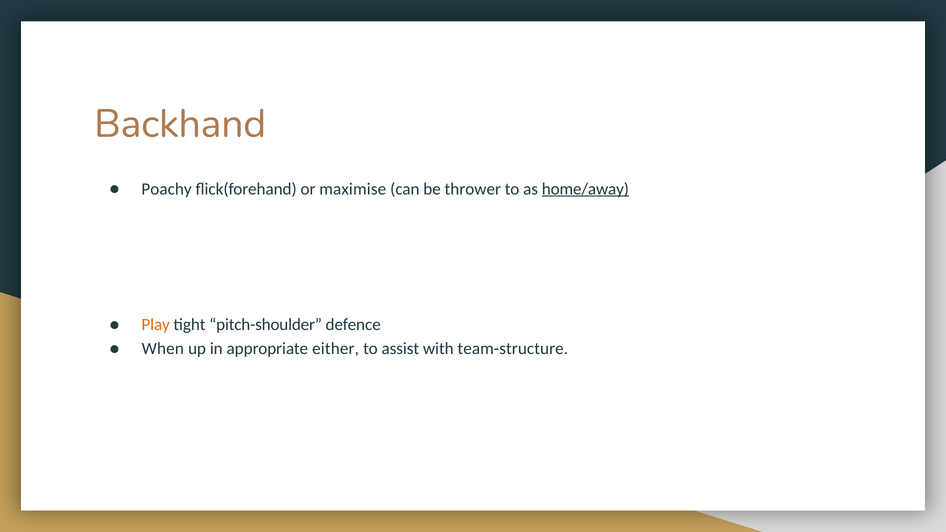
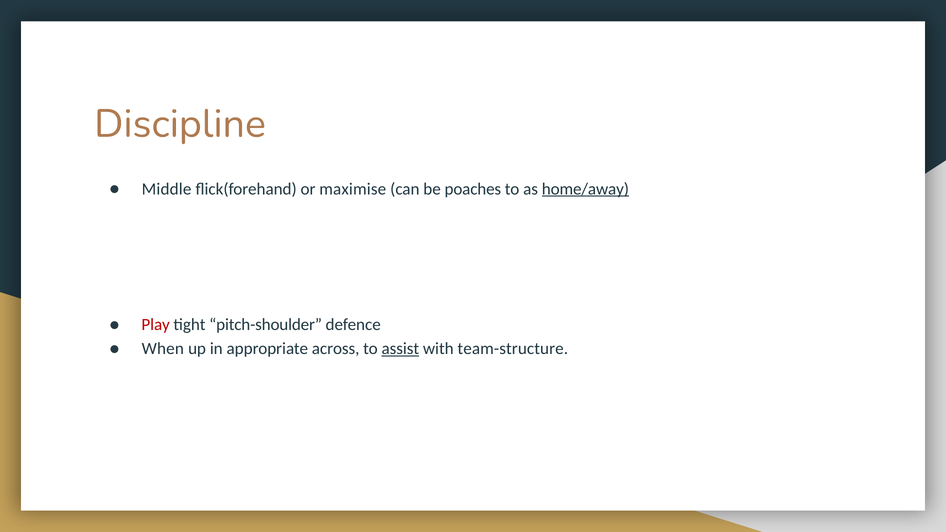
Backhand: Backhand -> Discipline (180, 124)
Poachy: Poachy -> Middle (167, 189)
thrower: thrower -> poaches (473, 189)
Play colour: orange -> red (156, 325)
either: either -> across (336, 349)
assist underline: none -> present (400, 349)
